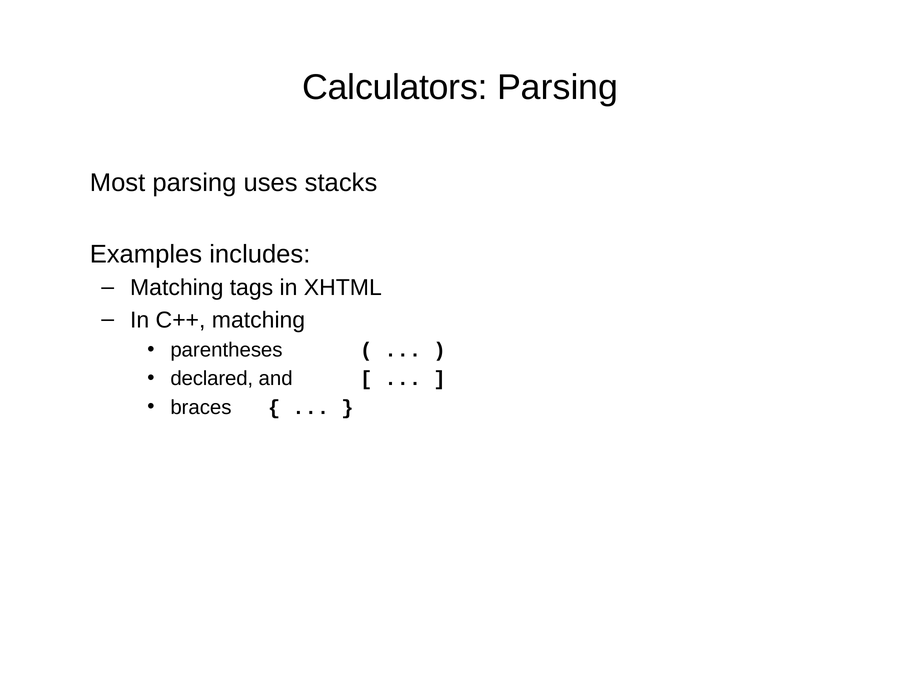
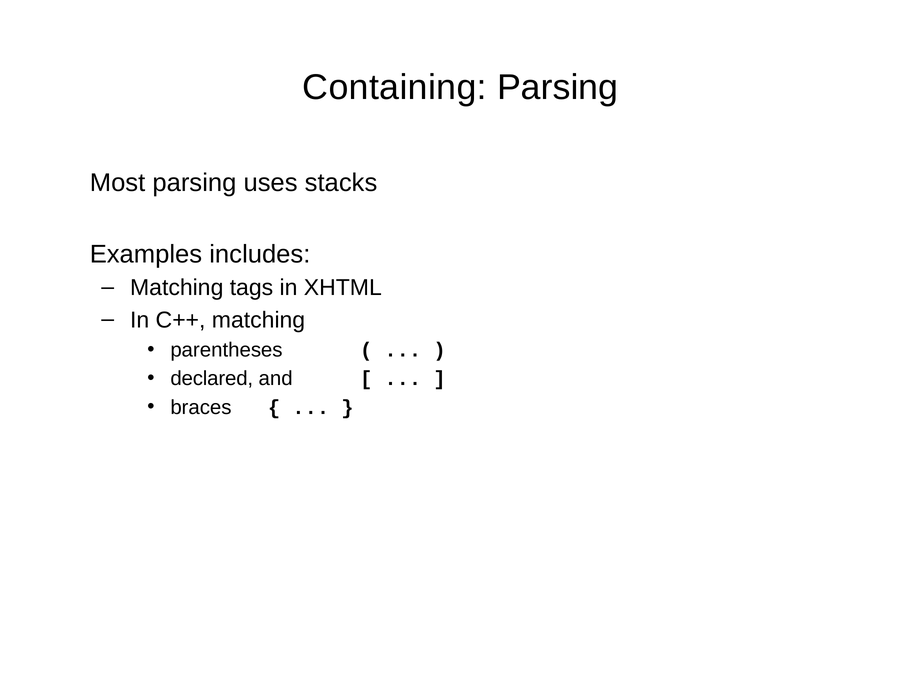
Calculators: Calculators -> Containing (395, 88)
